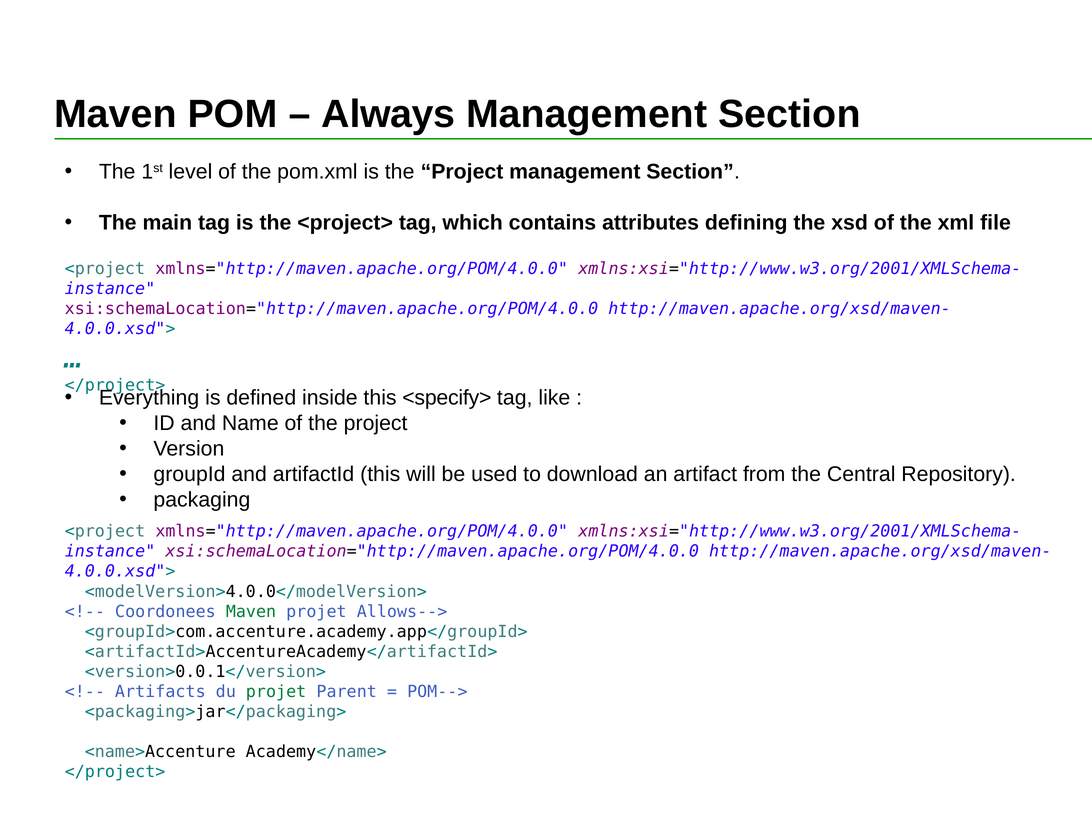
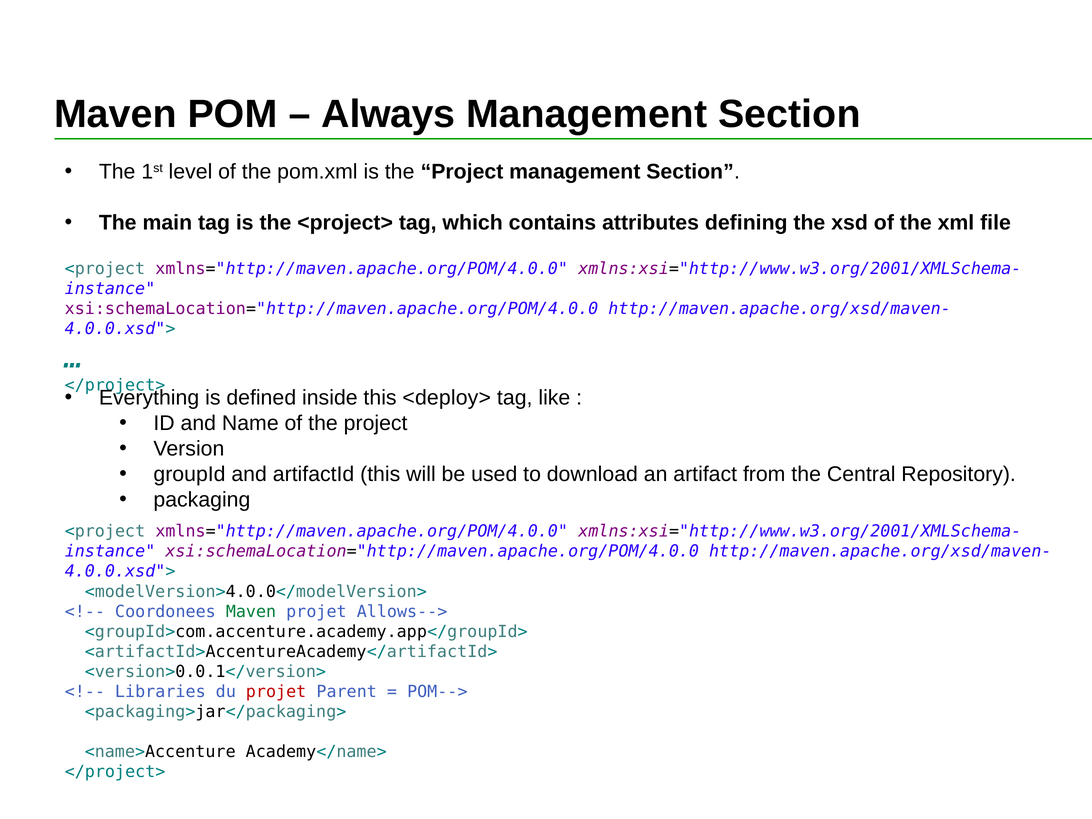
<specify>: <specify> -> <deploy> (447, 398)
Artifacts: Artifacts -> Libraries (160, 692)
projet colour: green -> red (276, 692)
